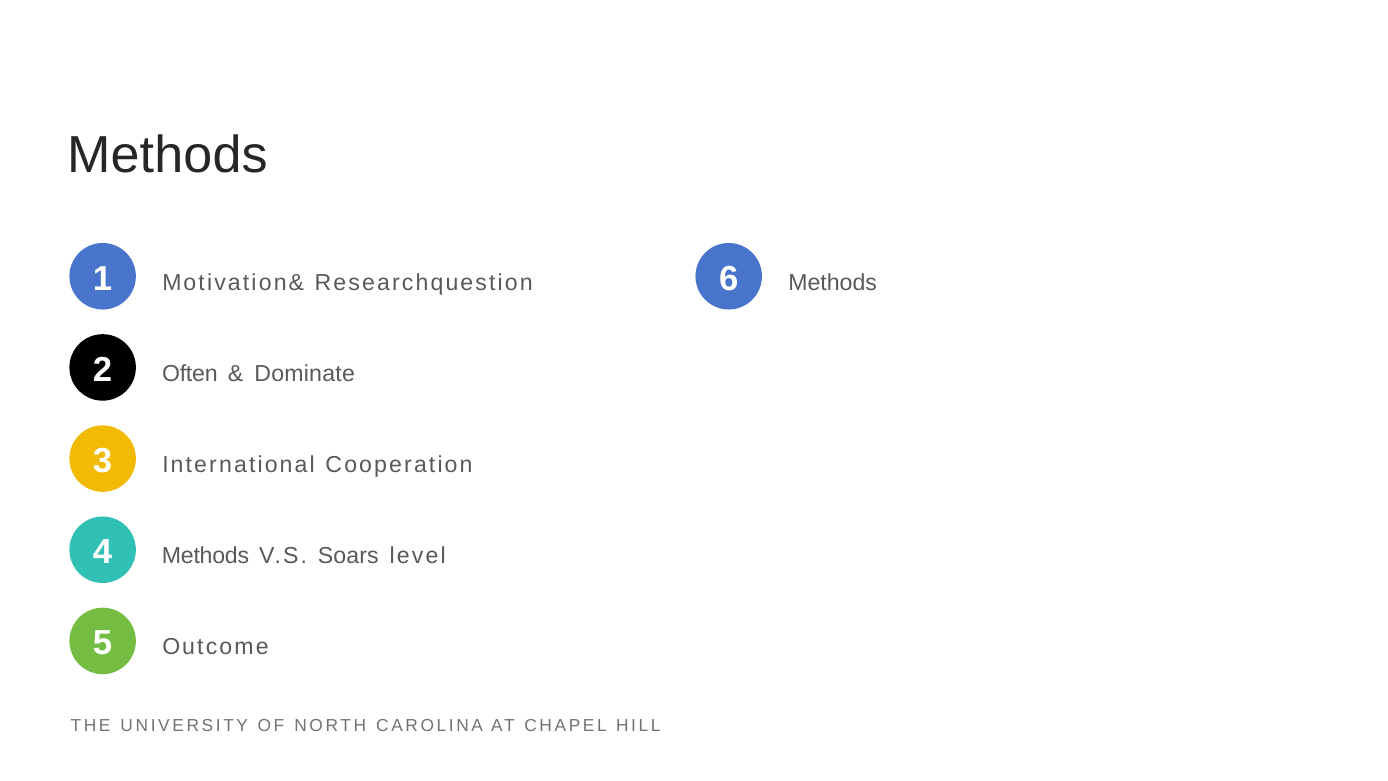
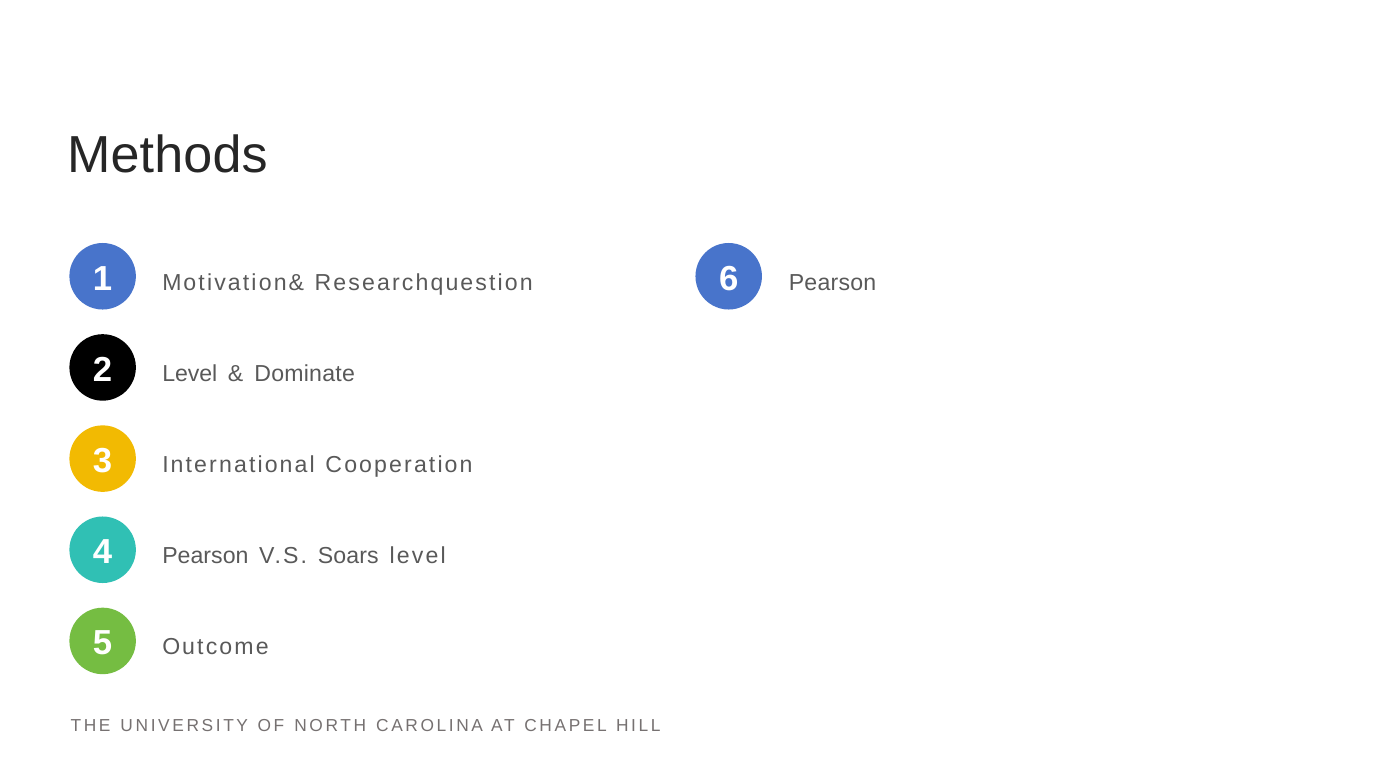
Methods: Methods -> Pearson (833, 282)
Often: Often -> Level (190, 374)
Methods: Methods -> Pearson (205, 556)
